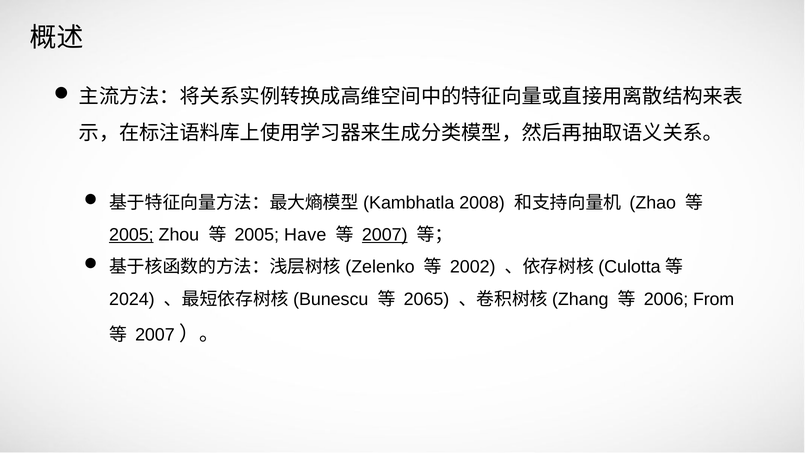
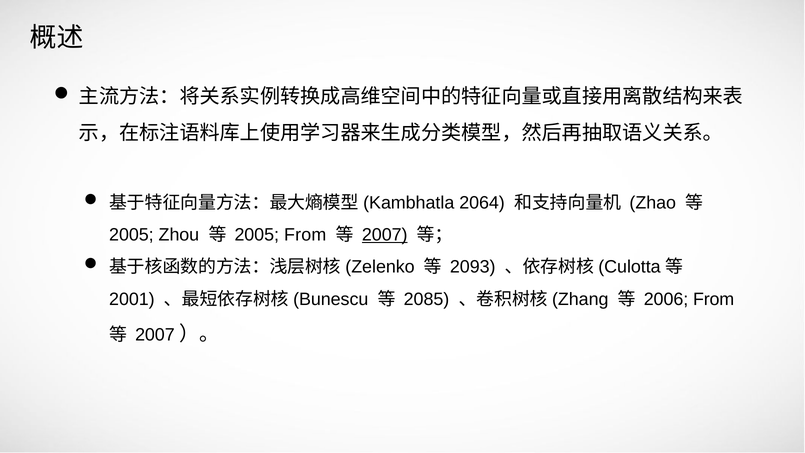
2008: 2008 -> 2064 (482, 203)
2005 underline: present -> none (131, 235)
2005 Have: Have -> From (305, 235)
2002: 2002 -> 2093 (473, 267)
2024: 2024 -> 2001 (132, 299)
2065: 2065 -> 2085 (426, 299)
